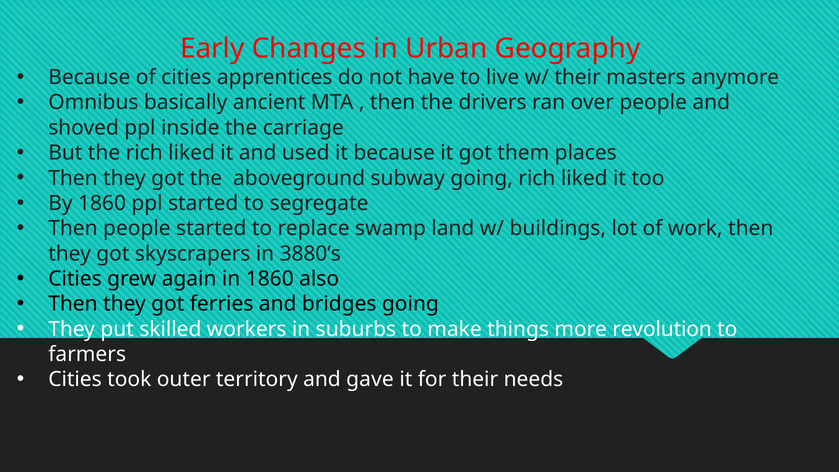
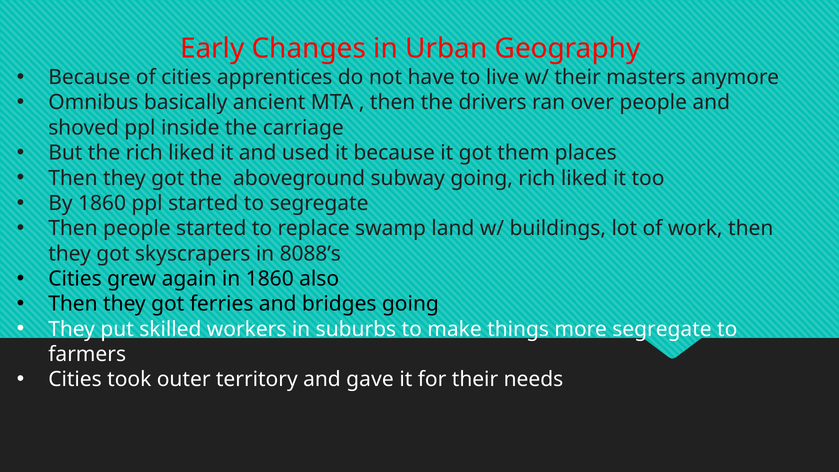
3880’s: 3880’s -> 8088’s (310, 254)
more revolution: revolution -> segregate (662, 329)
